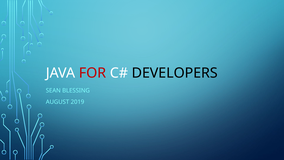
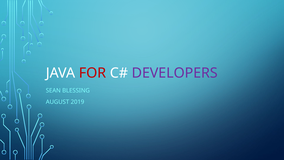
DEVELOPERS colour: black -> purple (175, 73)
